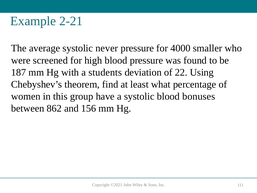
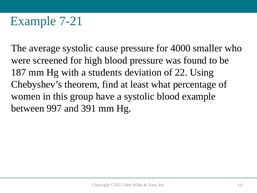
2-21: 2-21 -> 7-21 (71, 21)
never: never -> cause (107, 48)
blood bonuses: bonuses -> example (199, 96)
862: 862 -> 997 (54, 108)
156: 156 -> 391 (89, 108)
